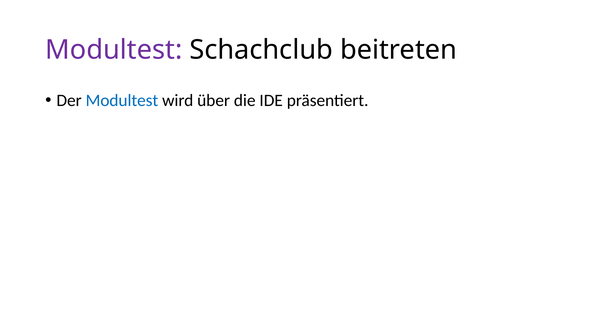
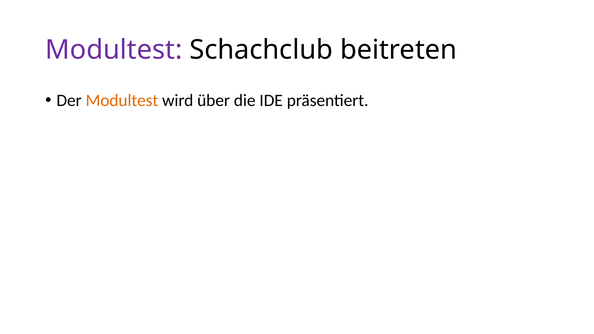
Modultest colour: blue -> orange (122, 100)
